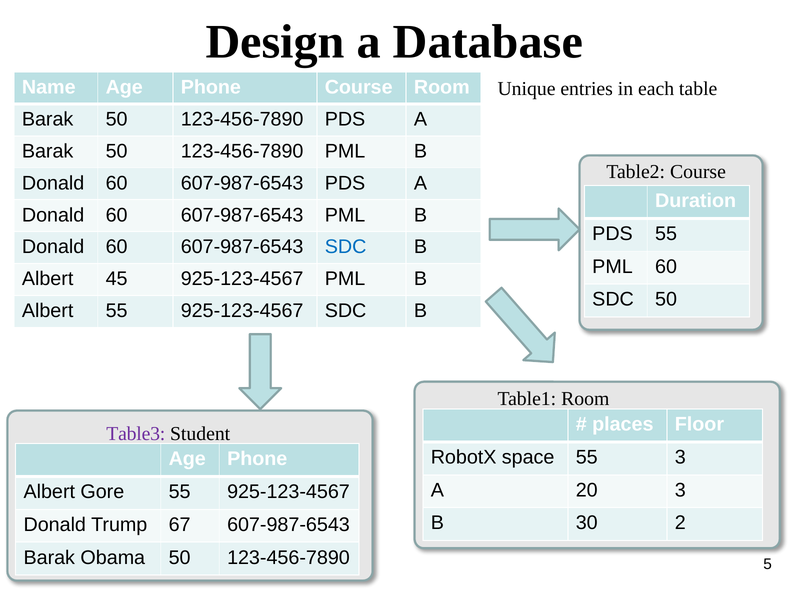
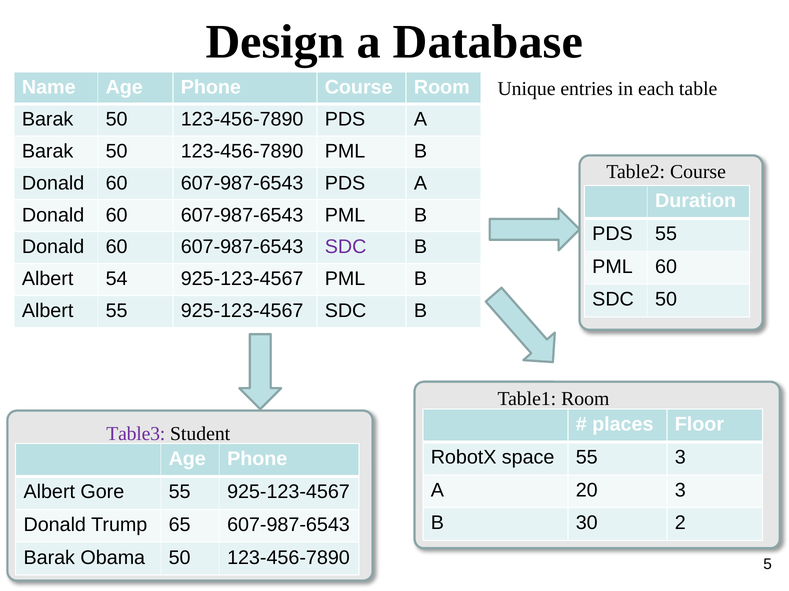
SDC colour: blue -> purple (346, 247)
45: 45 -> 54 (117, 279)
67: 67 -> 65 (180, 525)
